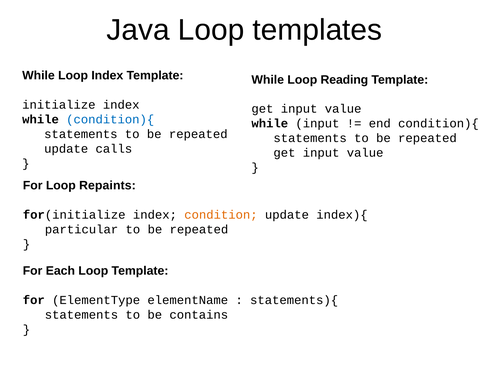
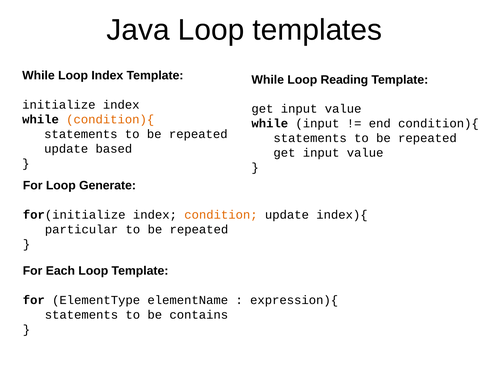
condition){ colour: blue -> orange (110, 120)
calls: calls -> based (114, 149)
Repaints: Repaints -> Generate (108, 186)
statements){: statements){ -> expression){ (294, 301)
